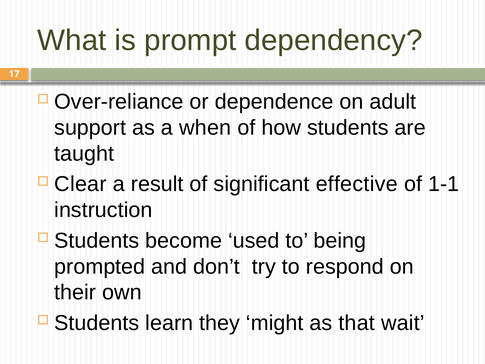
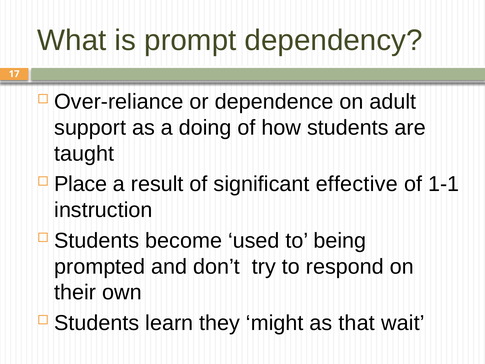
when: when -> doing (205, 128)
Clear: Clear -> Place (81, 184)
